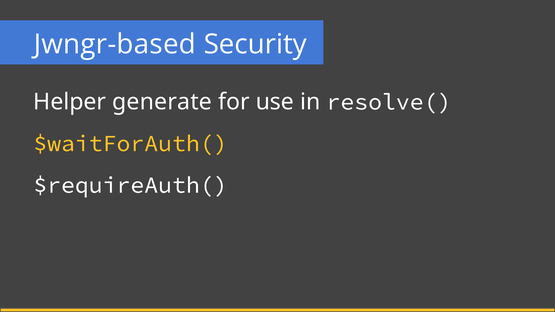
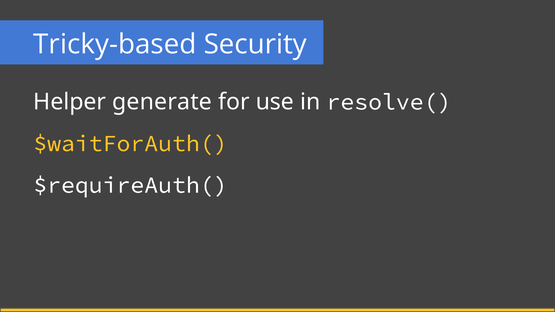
Jwngr-based: Jwngr-based -> Tricky-based (115, 44)
